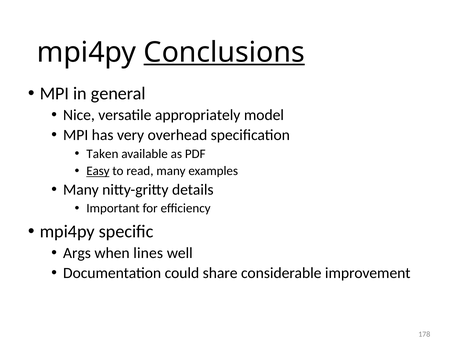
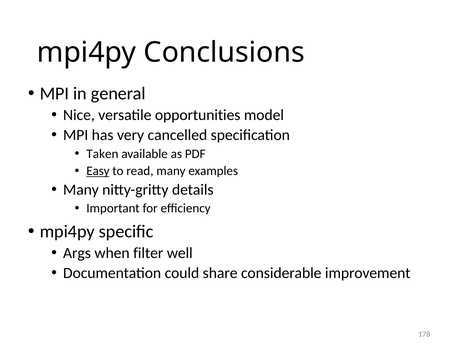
Conclusions underline: present -> none (224, 52)
appropriately: appropriately -> opportunities (198, 115)
overhead: overhead -> cancelled (177, 135)
lines: lines -> filter (148, 253)
